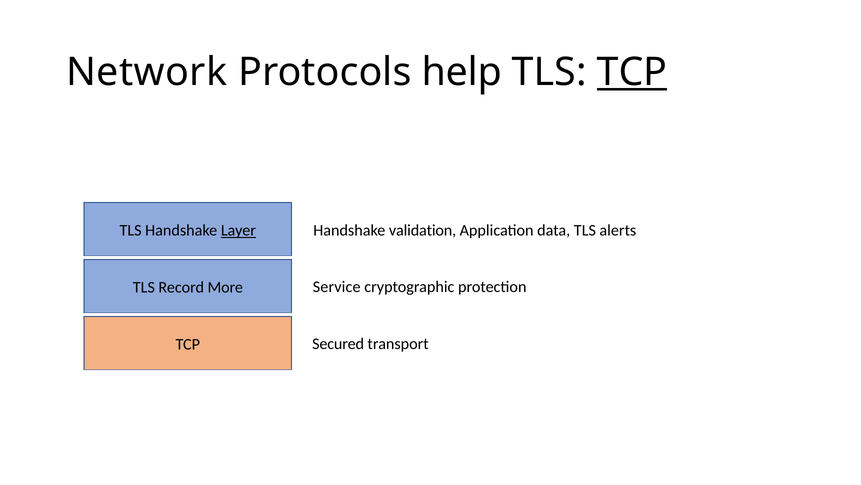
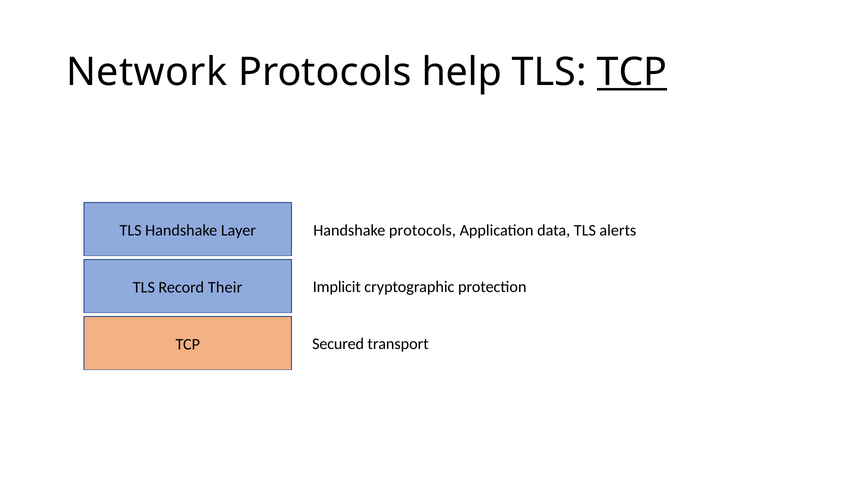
Layer underline: present -> none (238, 230)
Handshake validation: validation -> protocols (422, 230)
Service: Service -> Implicit (337, 287)
More: More -> Their (225, 287)
